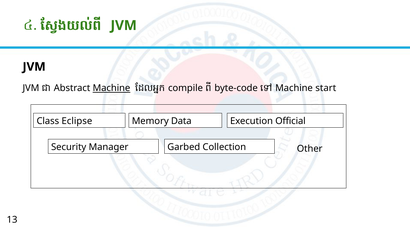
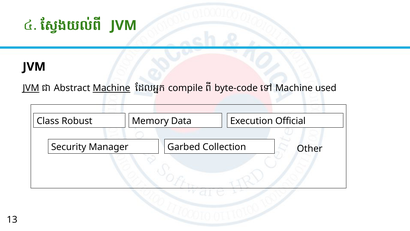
JVM underline: none -> present (31, 88)
start: start -> used (326, 88)
Eclipse: Eclipse -> Robust (77, 121)
